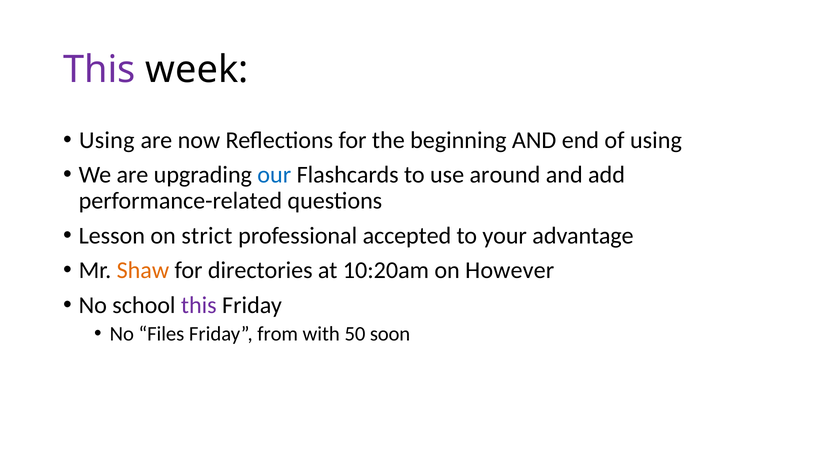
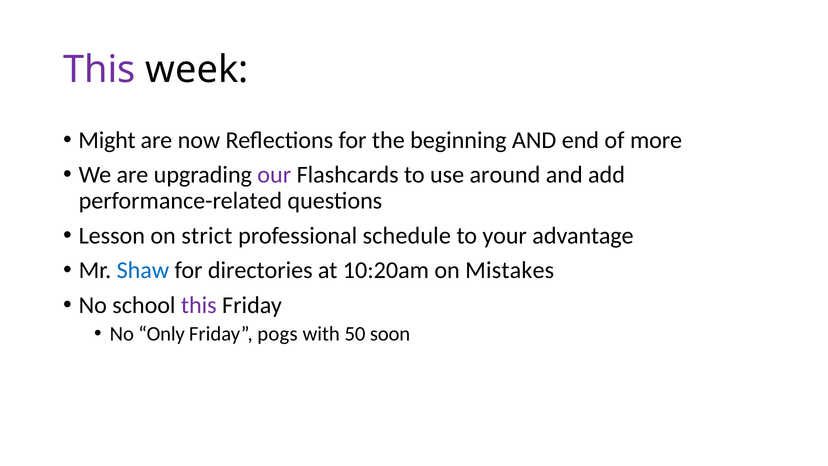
Using: Using -> Might (107, 140)
of using: using -> more (656, 140)
our colour: blue -> purple (274, 175)
accepted: accepted -> schedule (407, 236)
Shaw colour: orange -> blue (143, 270)
However: However -> Mistakes (510, 270)
Files: Files -> Only (162, 333)
from: from -> pogs (277, 333)
